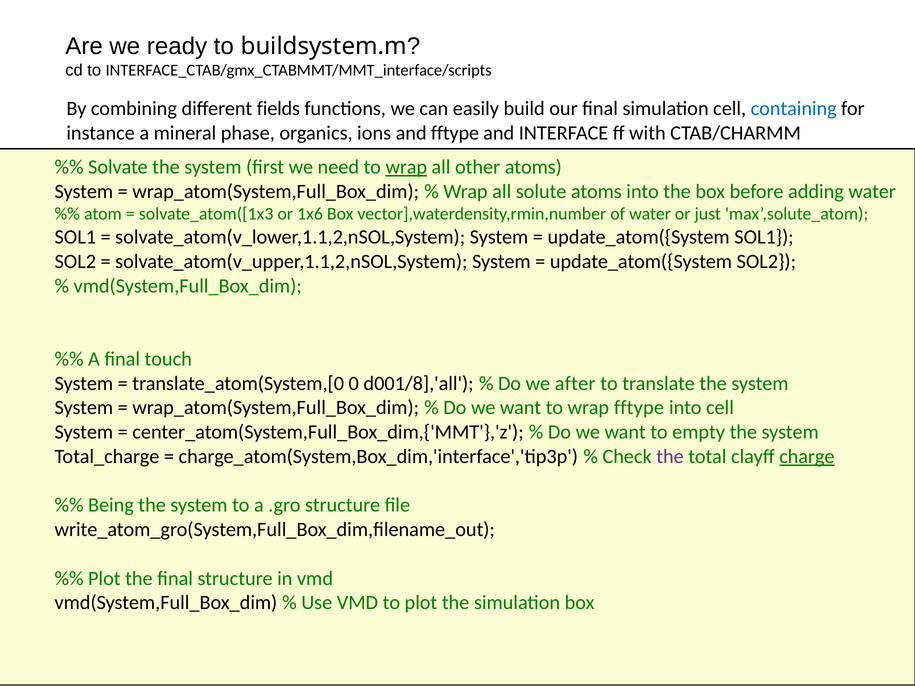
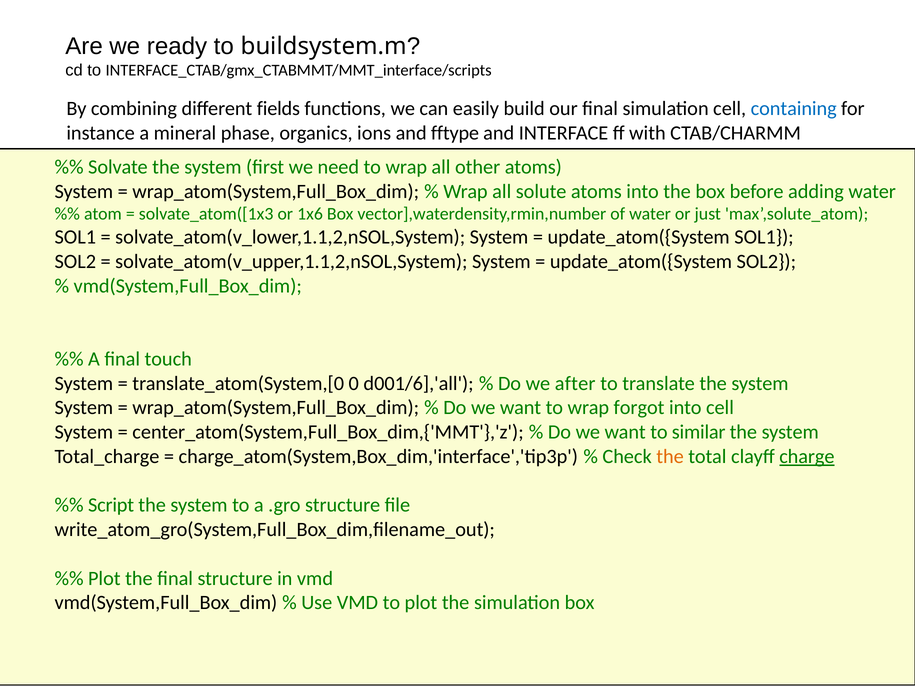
wrap underline: present -> none (406, 167)
d001/8],'all: d001/8],'all -> d001/6],'all (419, 383)
wrap fftype: fftype -> forgot (639, 408)
empty: empty -> similar (699, 432)
the colour: purple -> orange (670, 457)
Being: Being -> Script (111, 505)
